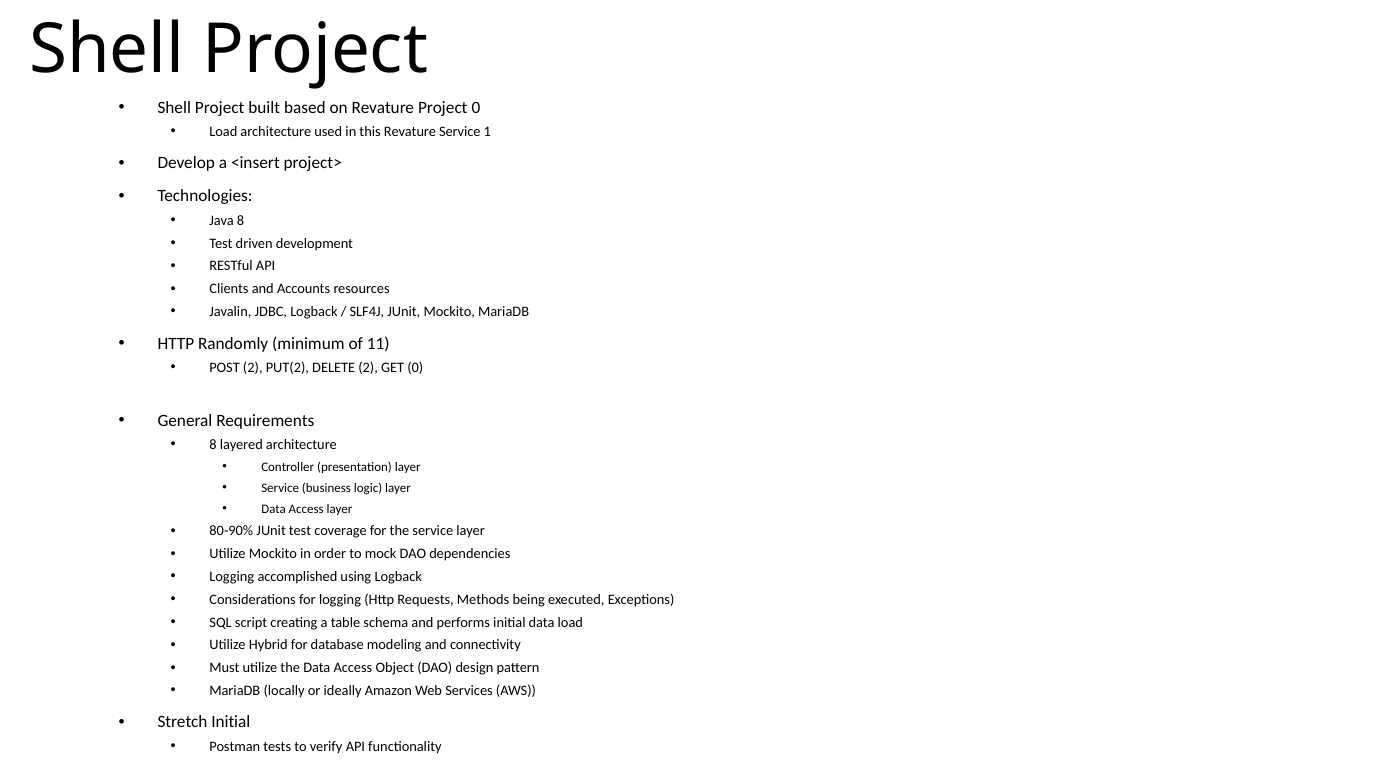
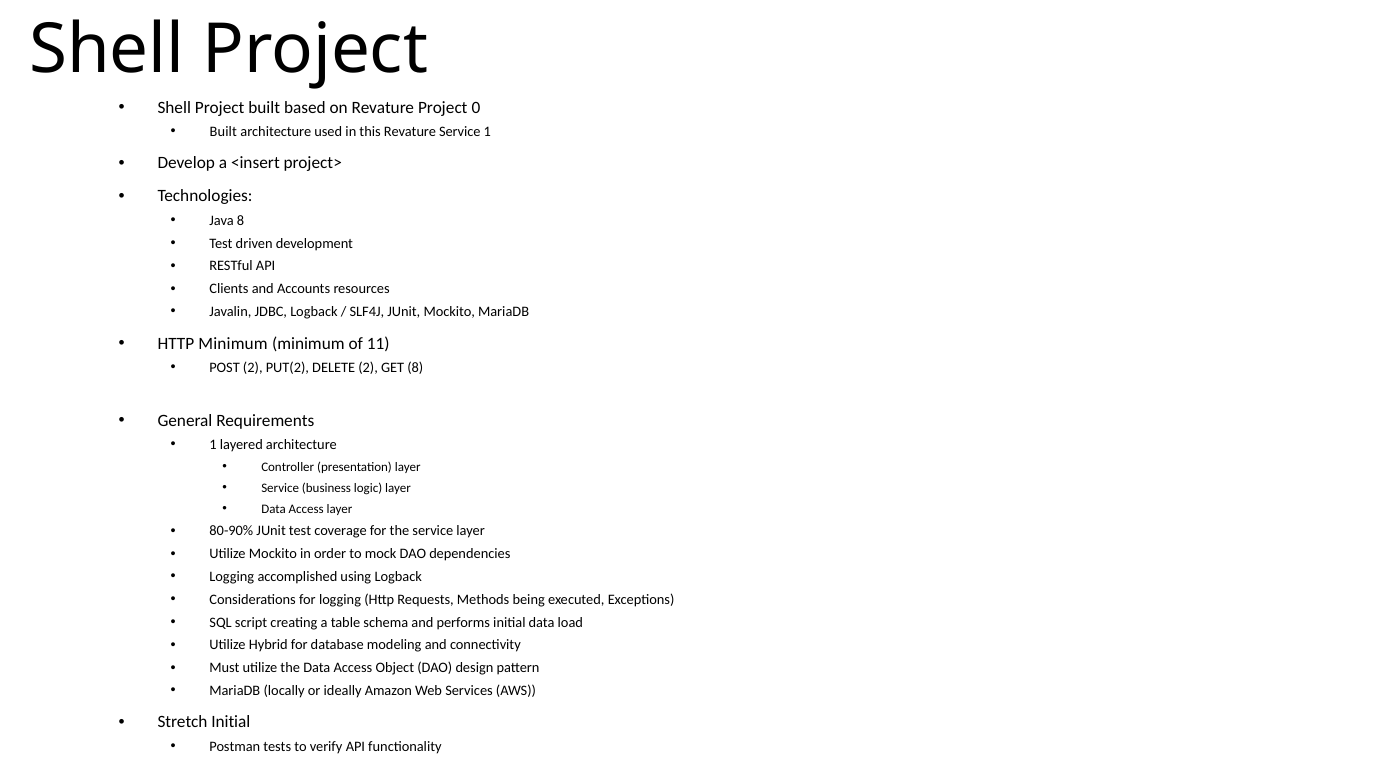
Load: Load -> Built (223, 132)
HTTP Randomly: Randomly -> Minimum (233, 343)
GET 0: 0 -> 8 (415, 368)
8: 8 -> 1 (213, 445)
